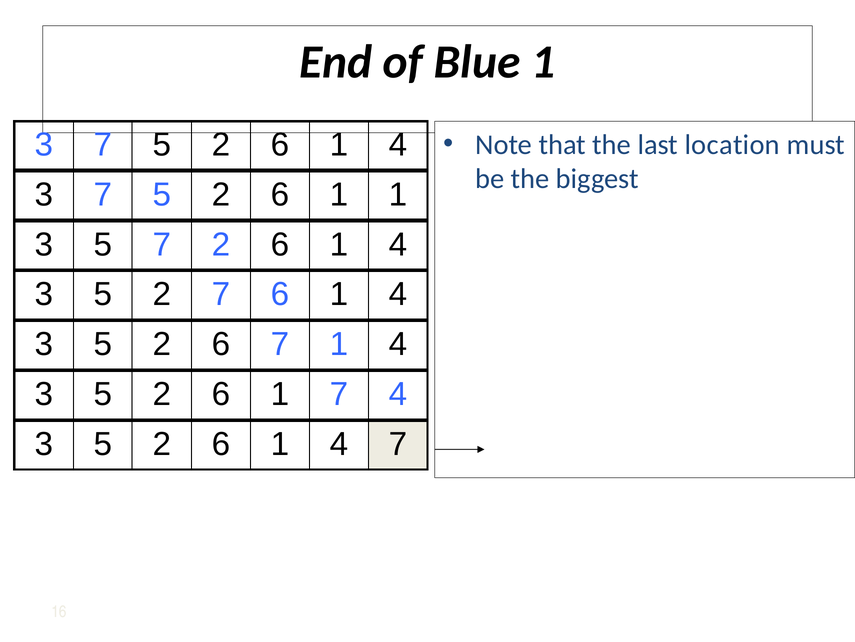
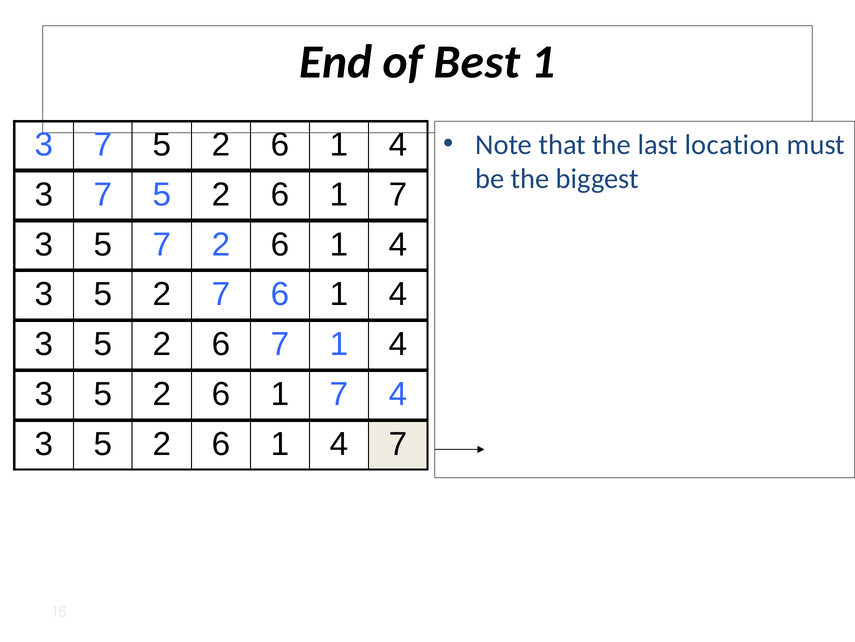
Blue: Blue -> Best (477, 62)
1: 1 -> 7 (398, 194)
